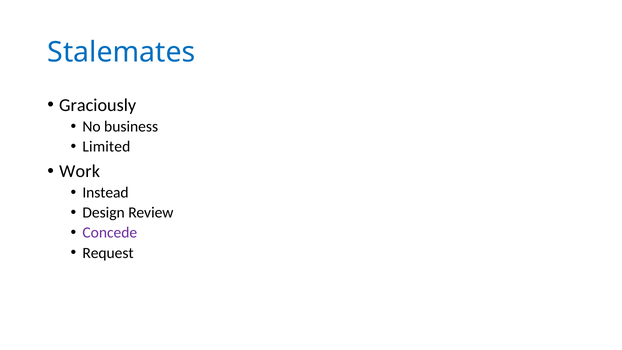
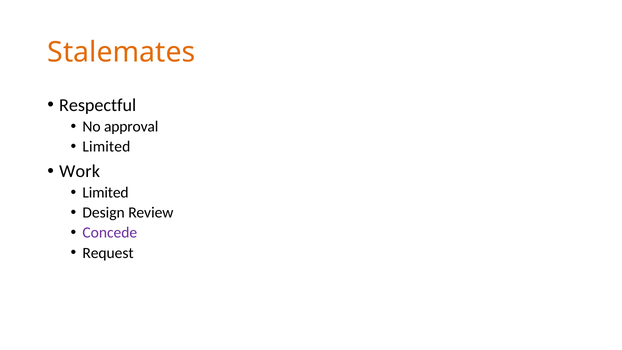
Stalemates colour: blue -> orange (121, 52)
Graciously: Graciously -> Respectful (98, 105)
business: business -> approval (131, 127)
Instead: Instead -> Limited (106, 193)
